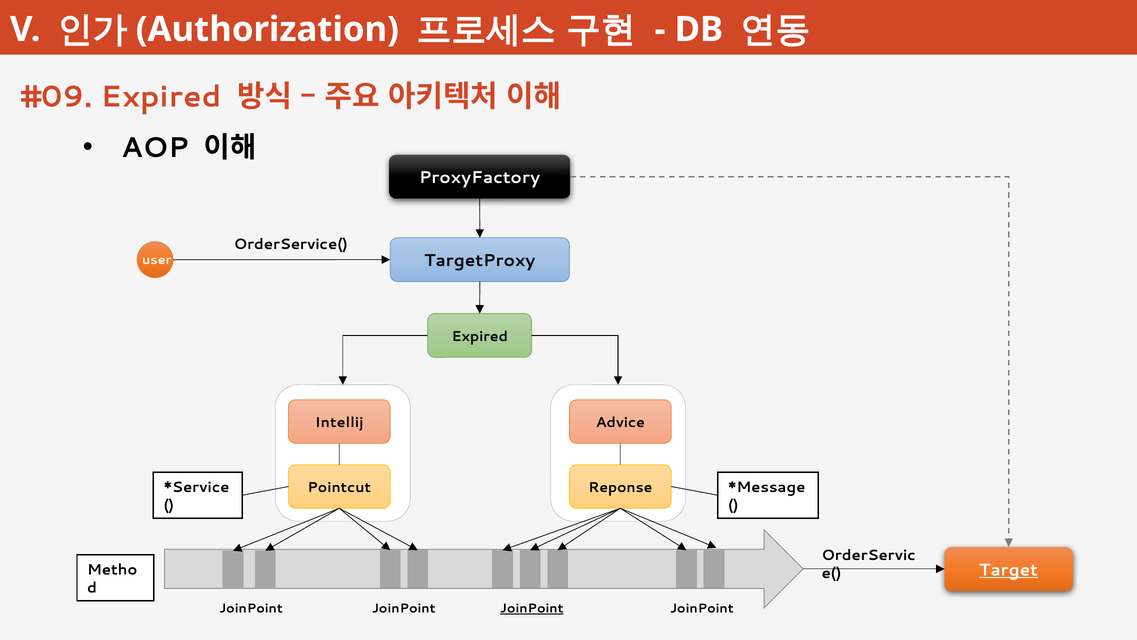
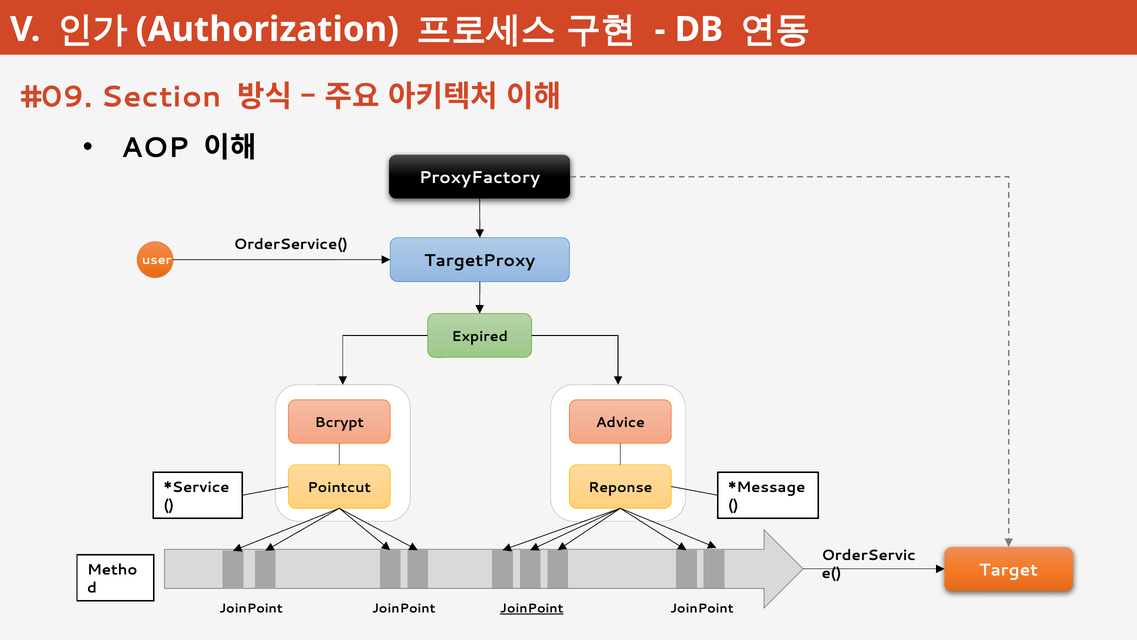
Expired: Expired -> Section (161, 97)
Intellij: Intellij -> Bcrypt (339, 422)
Target underline: present -> none (1009, 570)
